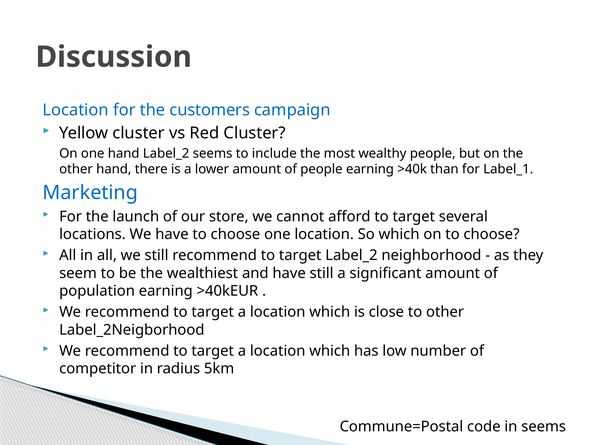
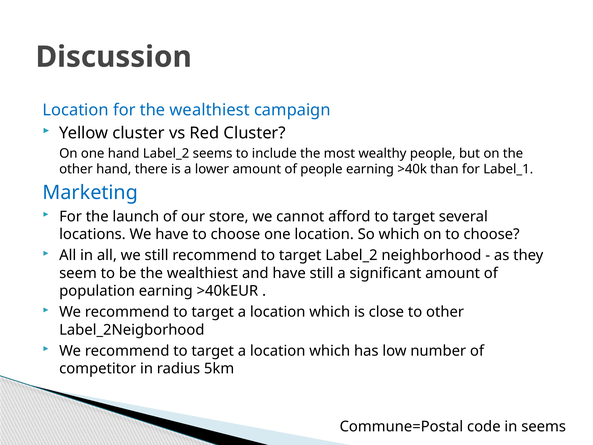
for the customers: customers -> wealthiest (210, 110)
